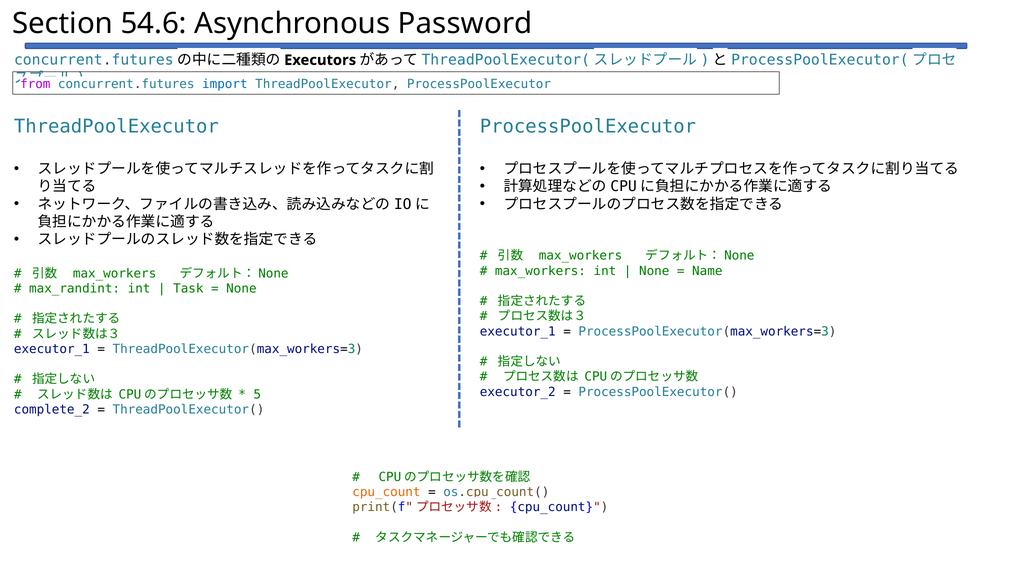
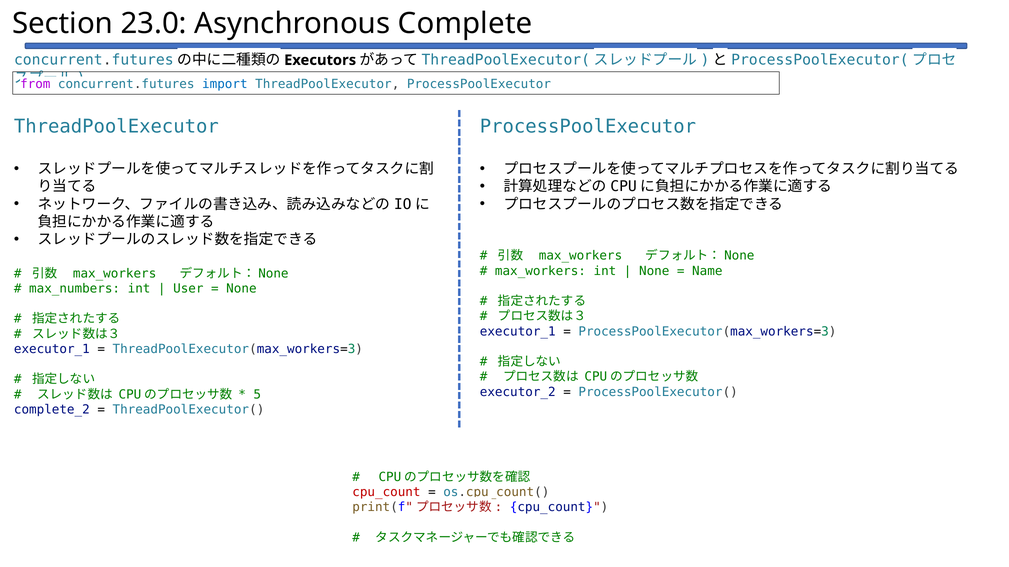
54.6: 54.6 -> 23.0 (154, 23)
Password: Password -> Complete (465, 23)
max_randint: max_randint -> max_numbers (75, 289)
Task: Task -> User (188, 289)
cpu_count colour: orange -> red (386, 493)
